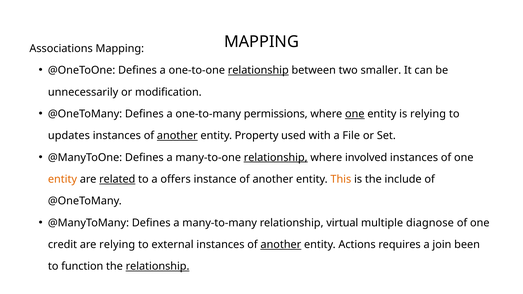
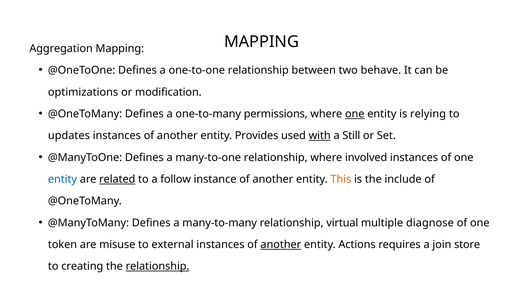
Associations: Associations -> Aggregation (61, 49)
relationship underline: present -> none (258, 70)
smaller: smaller -> behave (381, 70)
unnecessarily: unnecessarily -> optimizations (83, 92)
another underline: present -> none (177, 136)
Property: Property -> Provides (257, 136)
with underline: none -> present (320, 136)
File: File -> Still (351, 136)
relationship underline: present -> none (276, 158)
entity colour: orange -> blue (62, 179)
offers: offers -> follow (176, 179)
credit: credit -> token (62, 245)
are relying: relying -> misuse (117, 245)
been: been -> store (467, 245)
function: function -> creating (82, 267)
